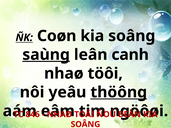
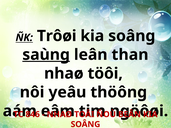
Coøn: Coøn -> Trôøi (57, 36)
canh: canh -> than (130, 55)
thöông underline: present -> none (119, 92)
